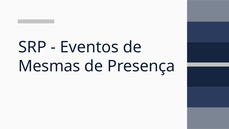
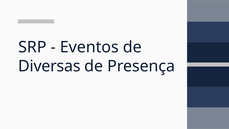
Mesmas: Mesmas -> Diversas (49, 66)
